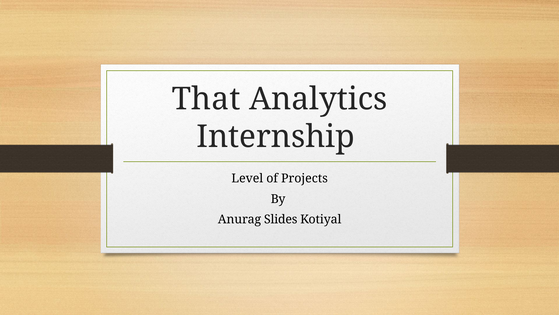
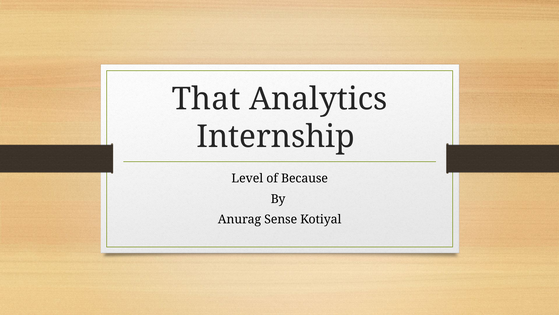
Projects: Projects -> Because (305, 178)
Slides: Slides -> Sense (281, 219)
